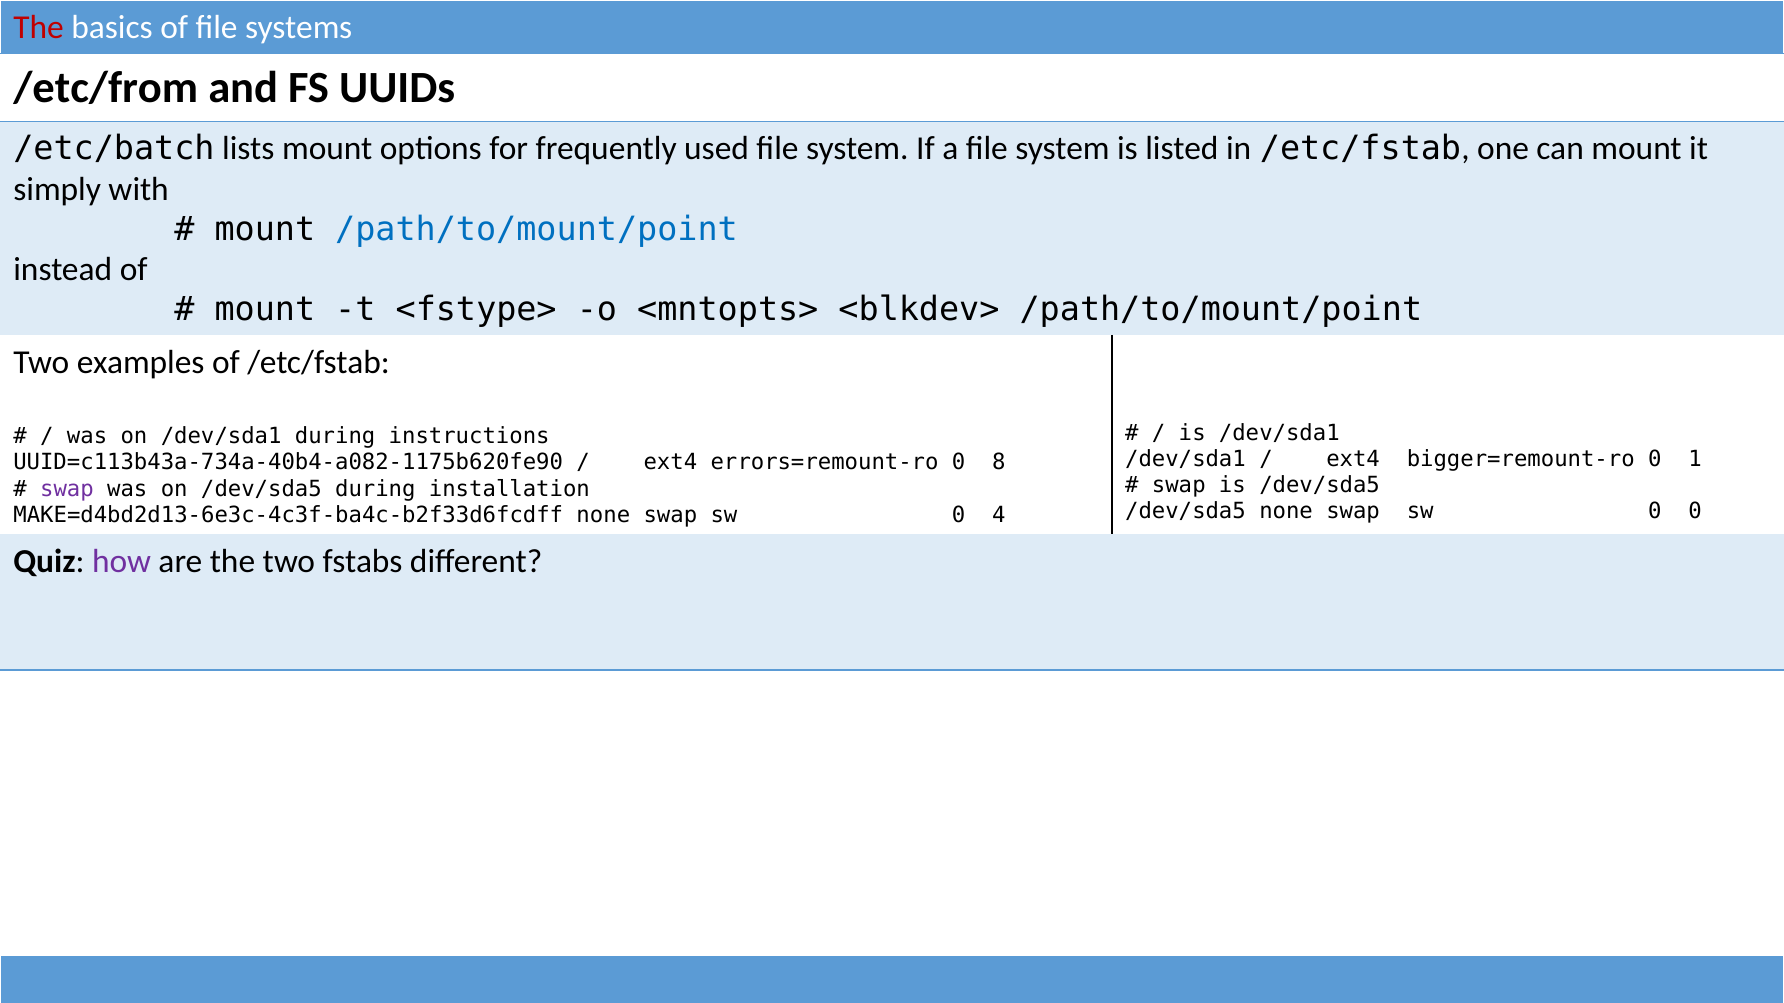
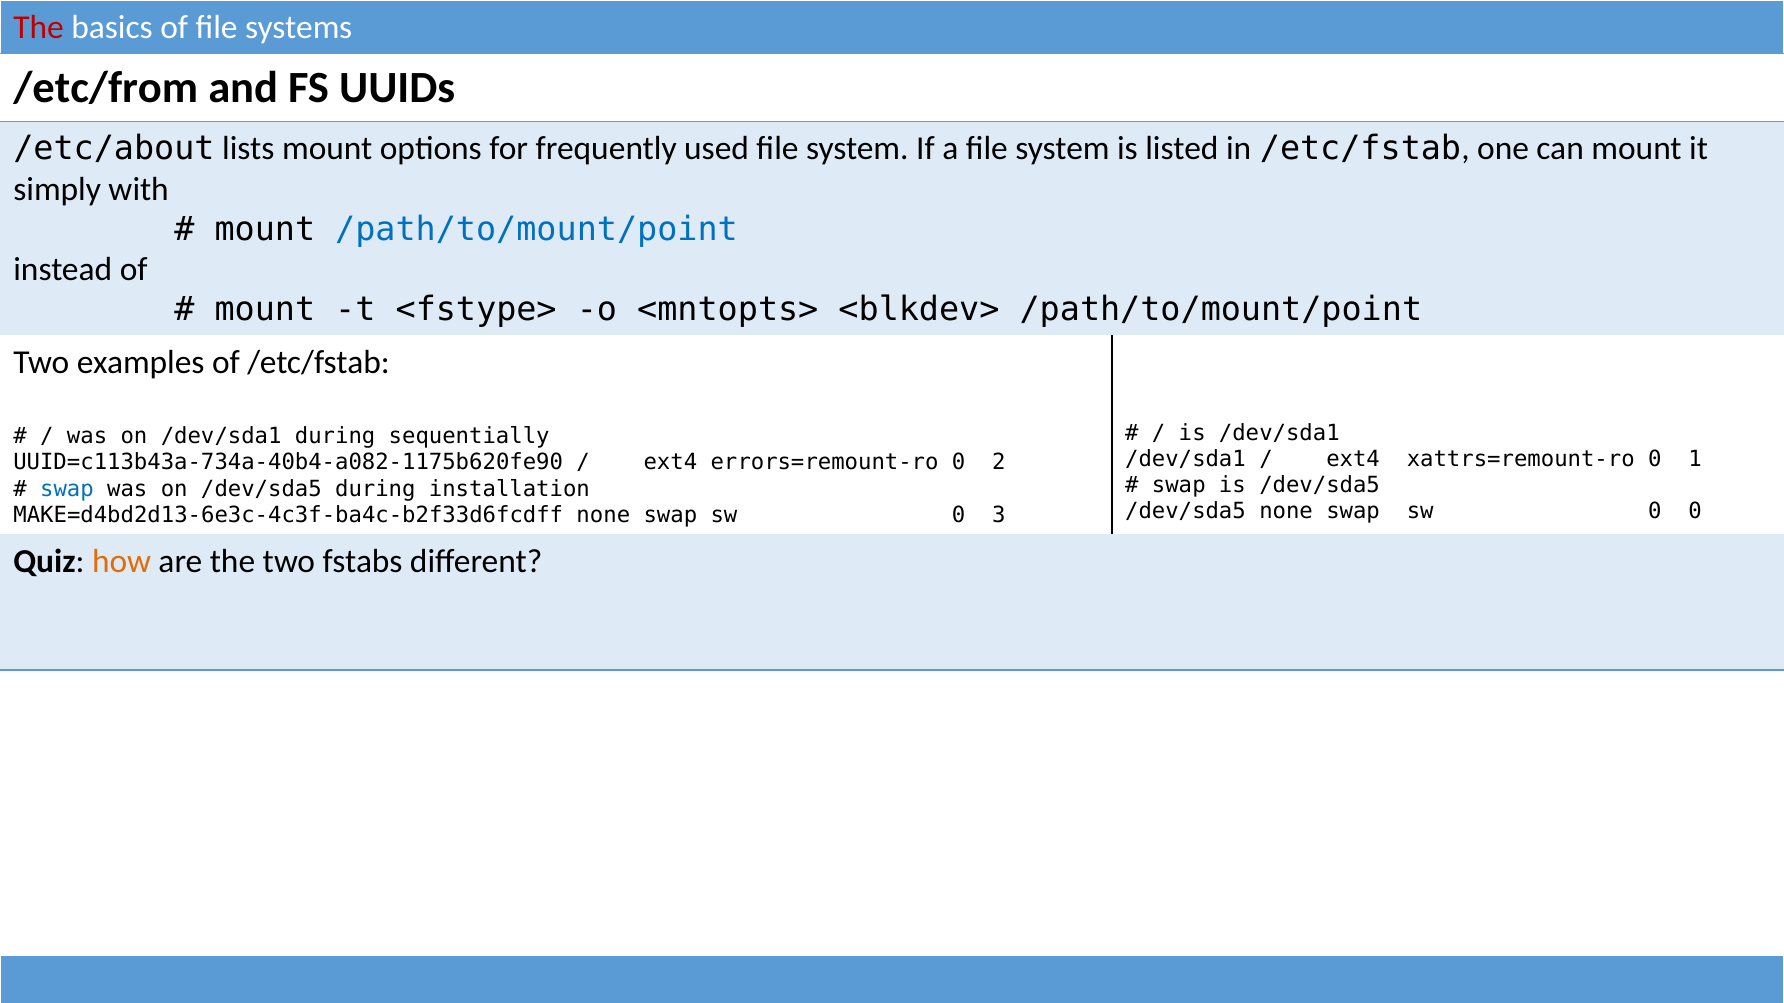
/etc/batch: /etc/batch -> /etc/about (114, 149)
instructions: instructions -> sequentially (469, 437)
bigger=remount-ro: bigger=remount-ro -> xattrs=remount-ro (1521, 460)
8: 8 -> 2 (999, 463)
swap colour: purple -> blue (67, 489)
4: 4 -> 3 (999, 515)
how colour: purple -> orange (122, 562)
